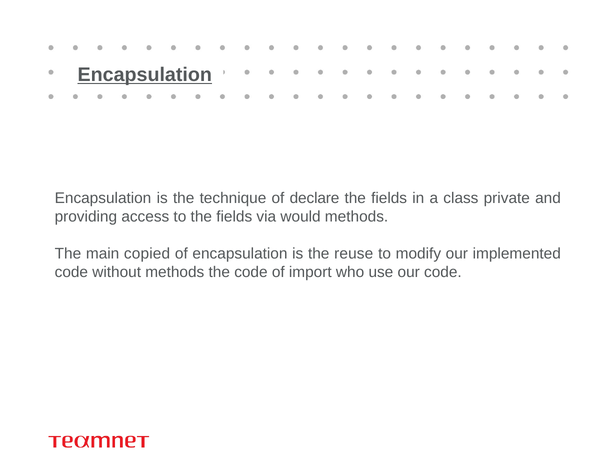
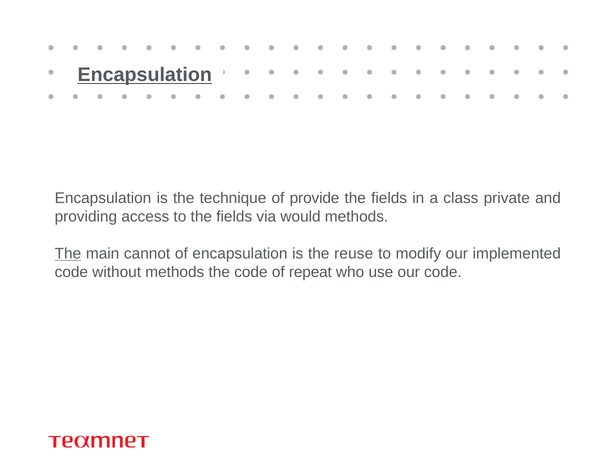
declare: declare -> provide (315, 198)
The underline: none -> present (68, 254)
copied: copied -> cannot (147, 254)
import: import -> repeat (310, 272)
